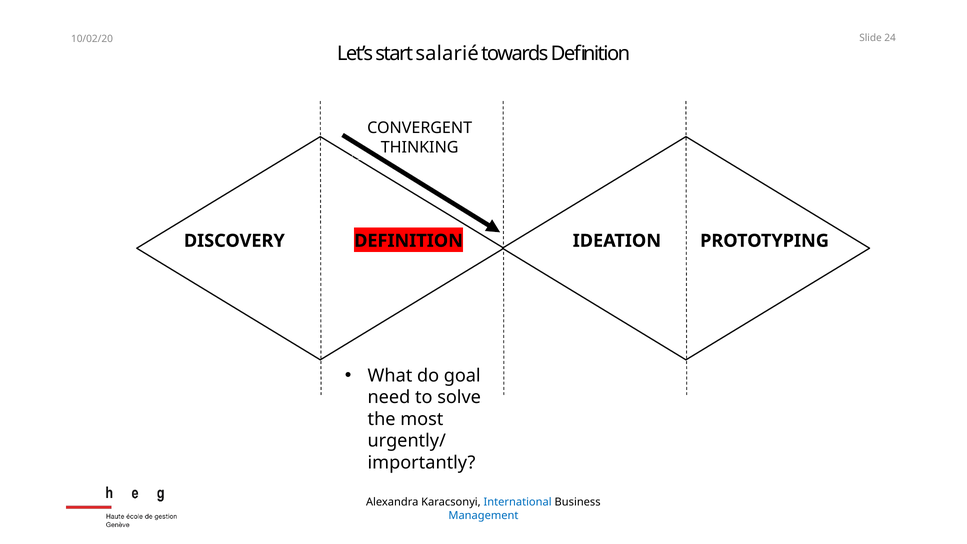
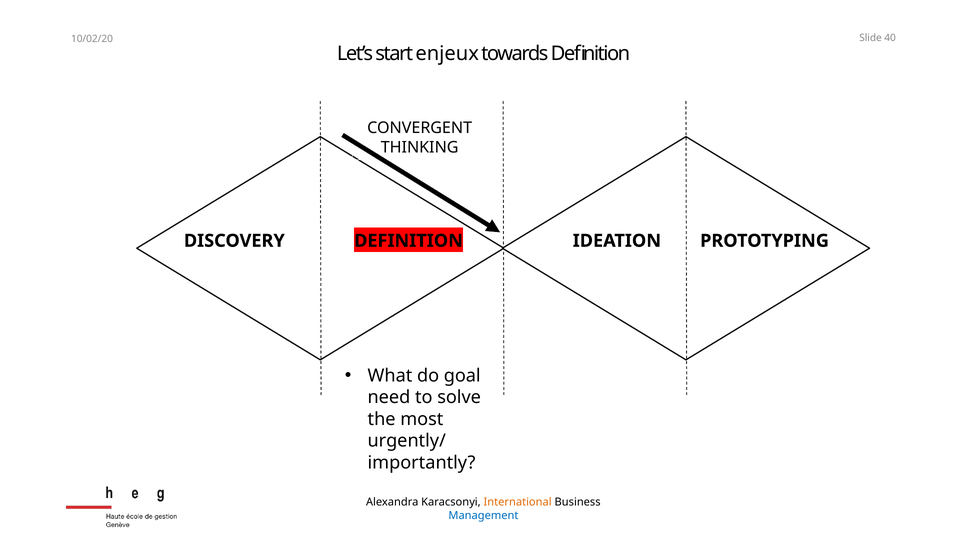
24: 24 -> 40 (890, 38)
salarié: salarié -> enjeux (447, 54)
International colour: blue -> orange (518, 502)
